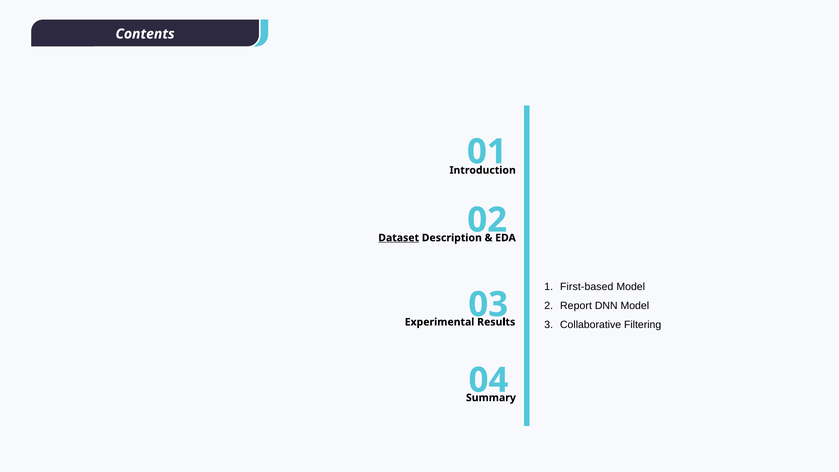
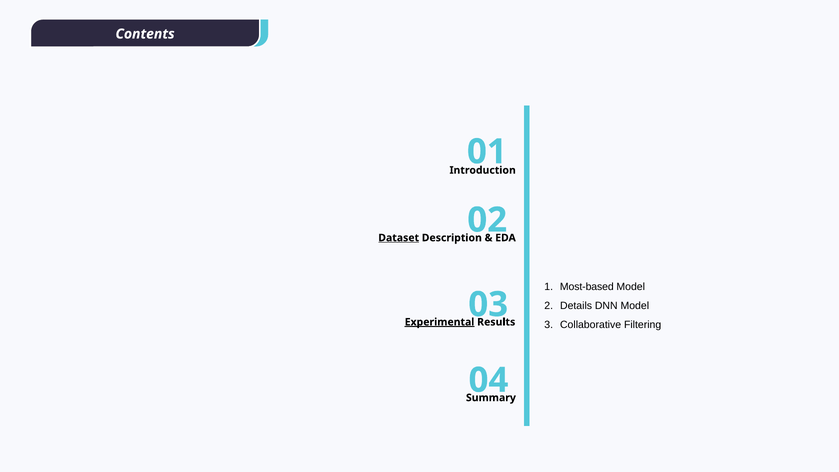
First-based: First-based -> Most-based (587, 287)
Report: Report -> Details (576, 306)
Experimental underline: none -> present (440, 322)
